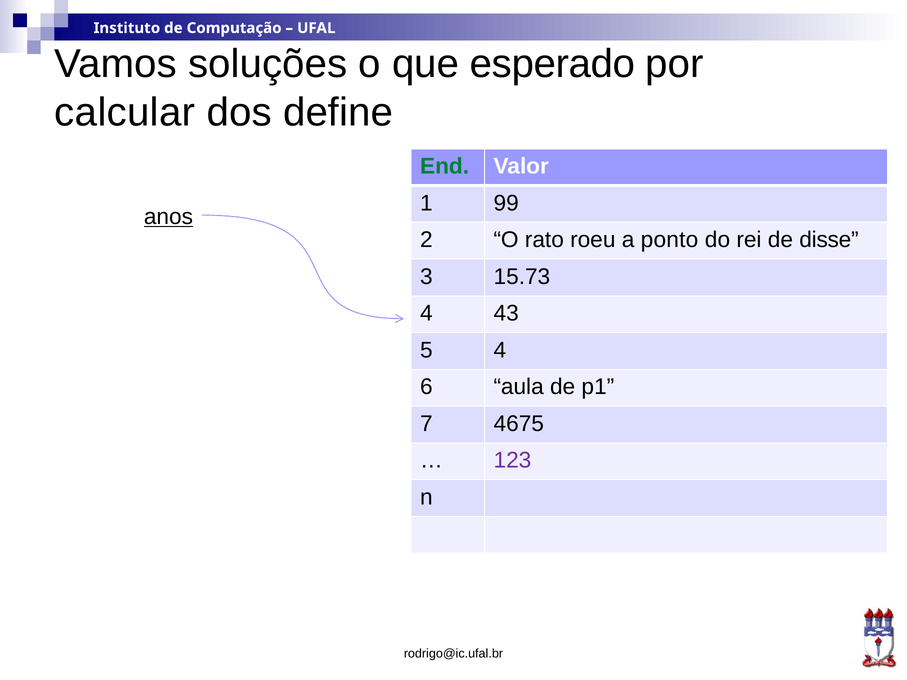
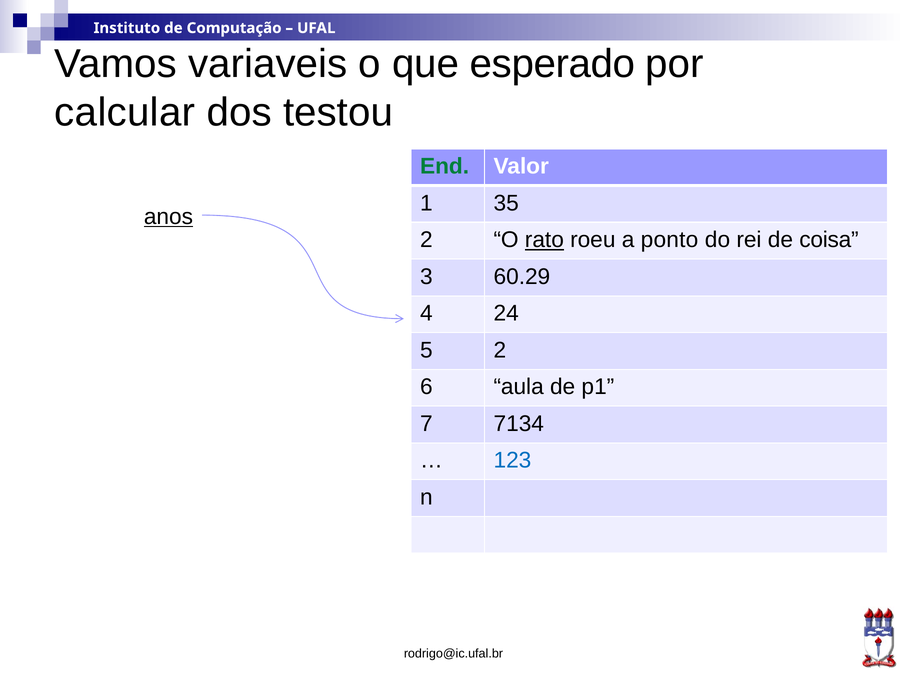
soluções: soluções -> variaveis (268, 64)
define: define -> testou (338, 113)
99: 99 -> 35 (506, 203)
rato underline: none -> present (544, 240)
disse: disse -> coisa (829, 240)
15.73: 15.73 -> 60.29 (522, 277)
43: 43 -> 24 (506, 314)
5 4: 4 -> 2 (500, 350)
4675: 4675 -> 7134 (519, 424)
123 colour: purple -> blue (512, 461)
